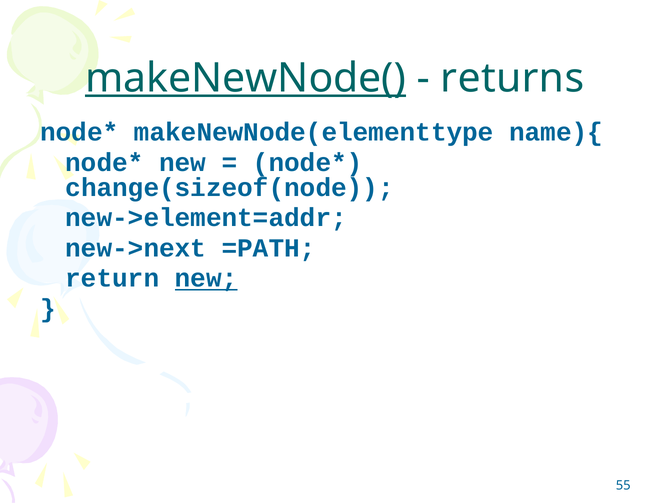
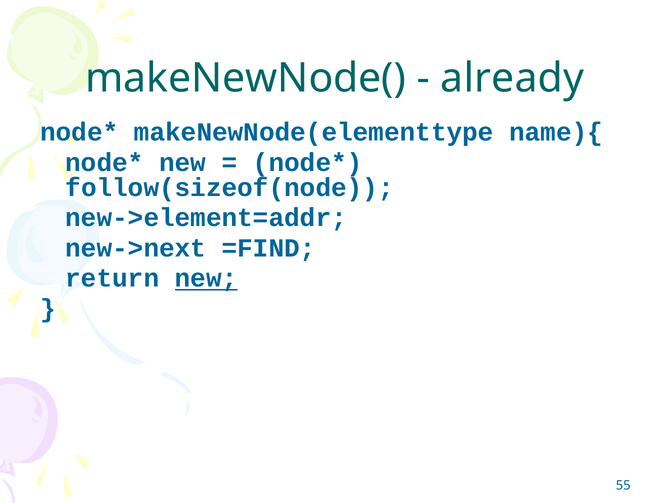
makeNewNode( underline: present -> none (246, 78)
returns: returns -> already (512, 78)
change(sizeof(node: change(sizeof(node -> follow(sizeof(node (230, 188)
=PATH: =PATH -> =FIND (269, 248)
